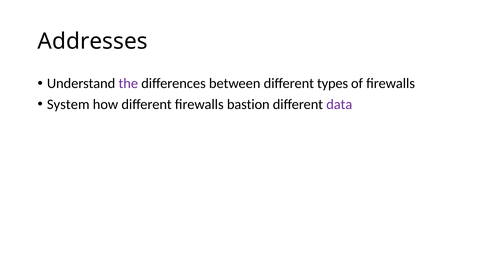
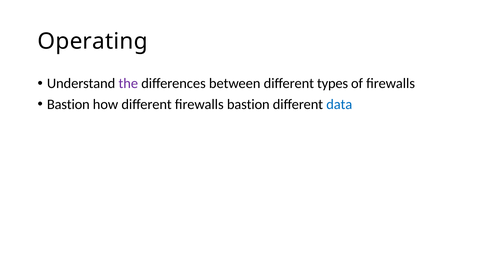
Addresses: Addresses -> Operating (93, 41)
System: System -> Bastion (68, 104)
data colour: purple -> blue (339, 104)
